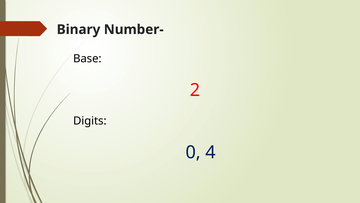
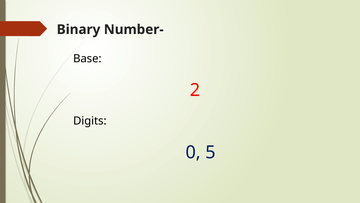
4: 4 -> 5 (211, 152)
